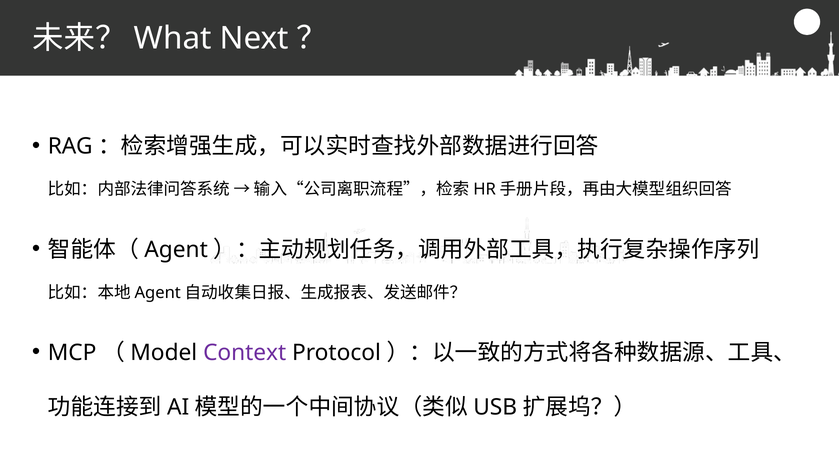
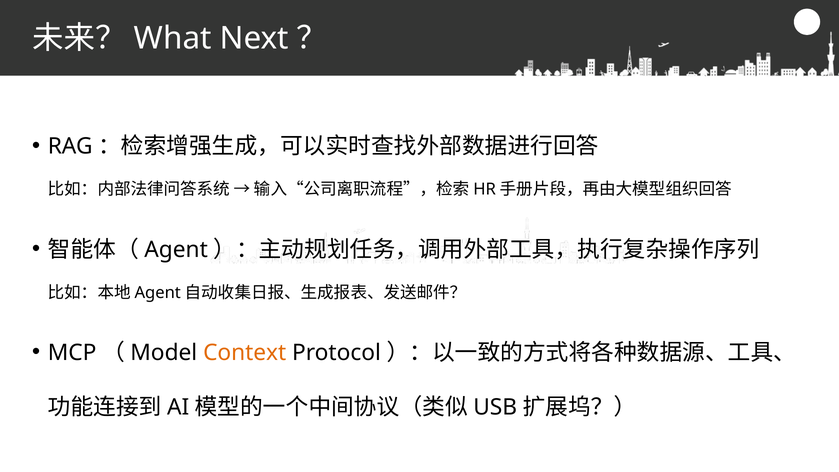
Context colour: purple -> orange (245, 353)
